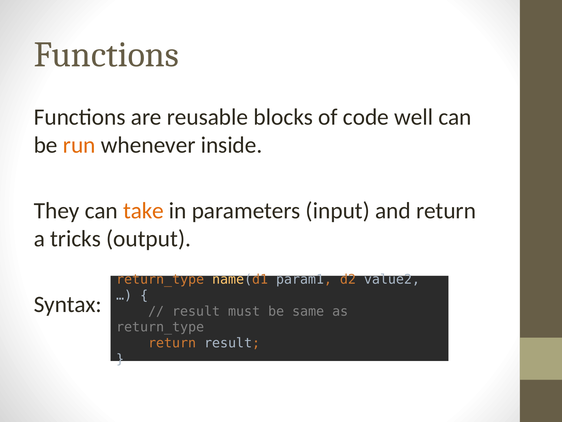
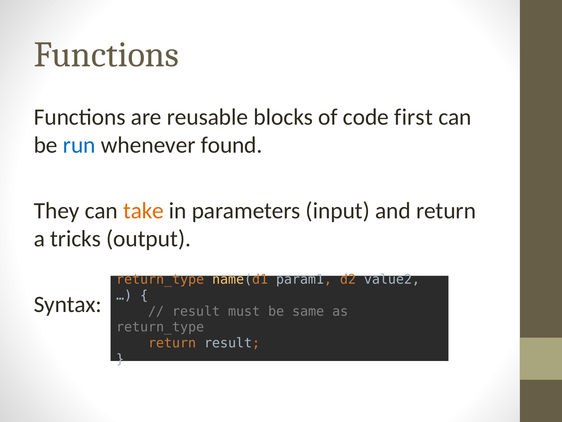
well: well -> first (414, 117)
run colour: orange -> blue (79, 145)
inside: inside -> found (232, 145)
